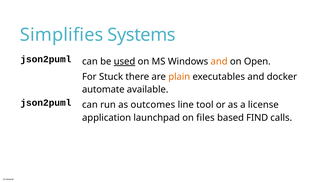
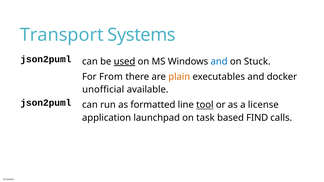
Simplifies: Simplifies -> Transport (62, 35)
and colour: orange -> blue (219, 62)
Open: Open -> Stuck (257, 62)
Stuck: Stuck -> From (111, 77)
automate: automate -> unofficial (103, 90)
outcomes: outcomes -> formatted (153, 105)
tool underline: none -> present (205, 105)
files: files -> task (205, 118)
